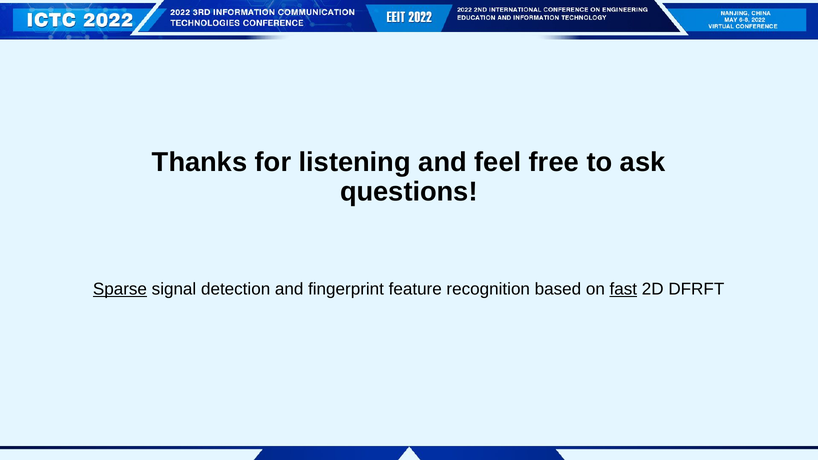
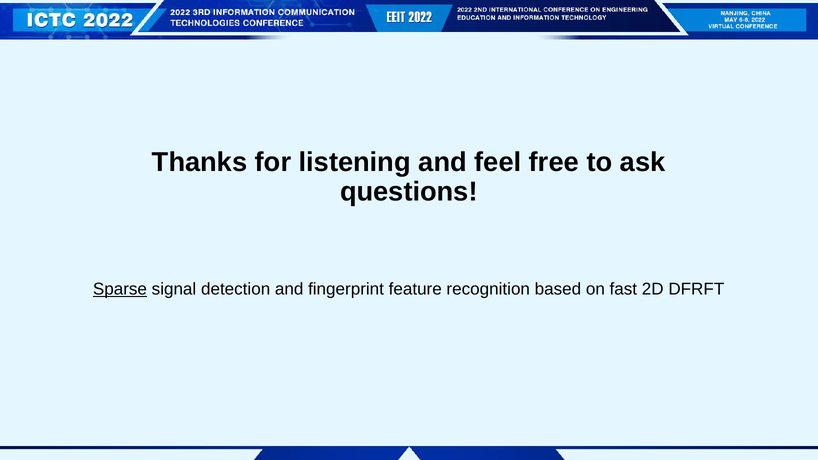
fast underline: present -> none (623, 289)
